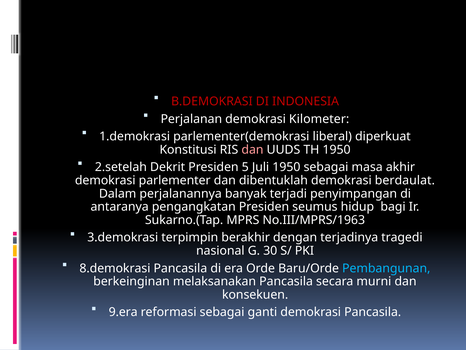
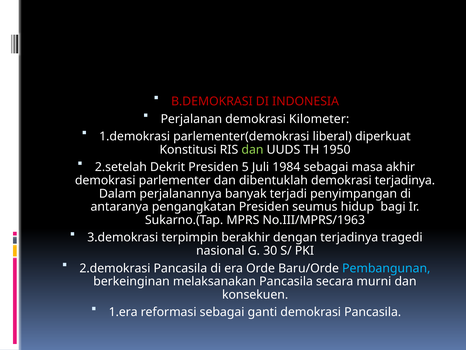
dan colour: pink -> light green (252, 149)
Juli 1950: 1950 -> 1984 (286, 167)
demokrasi berdaulat: berdaulat -> terjadinya (405, 180)
8.demokrasi: 8.demokrasi -> 2.demokrasi (115, 268)
9.era: 9.era -> 1.era (123, 312)
